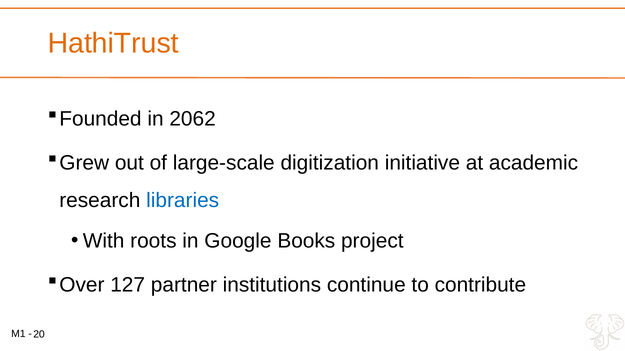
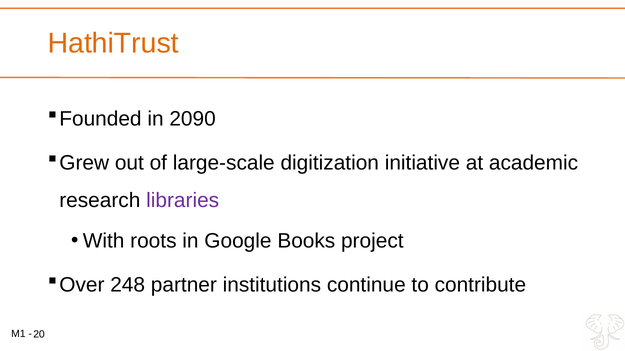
2062: 2062 -> 2090 (193, 119)
libraries colour: blue -> purple (183, 201)
127: 127 -> 248 (128, 285)
